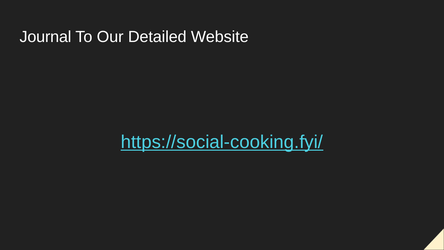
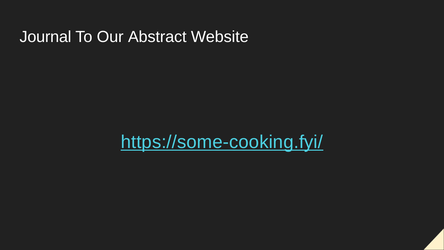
Detailed: Detailed -> Abstract (157, 37)
https://social-cooking.fyi/: https://social-cooking.fyi/ -> https://some-cooking.fyi/ (222, 142)
